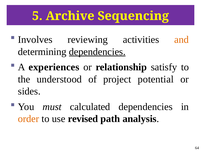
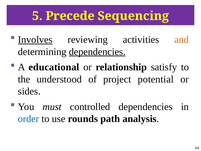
Archive: Archive -> Precede (70, 16)
Involves underline: none -> present (35, 40)
experiences: experiences -> educational (54, 67)
calculated: calculated -> controlled (90, 107)
order colour: orange -> blue (29, 119)
revised: revised -> rounds (83, 119)
